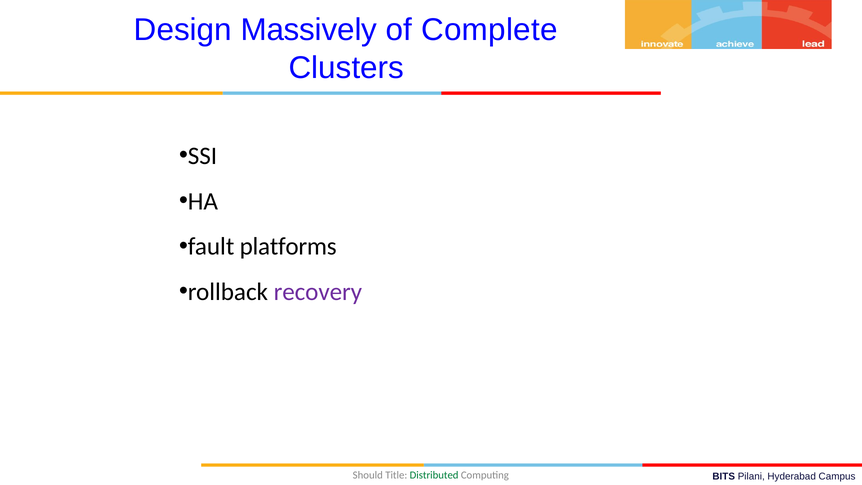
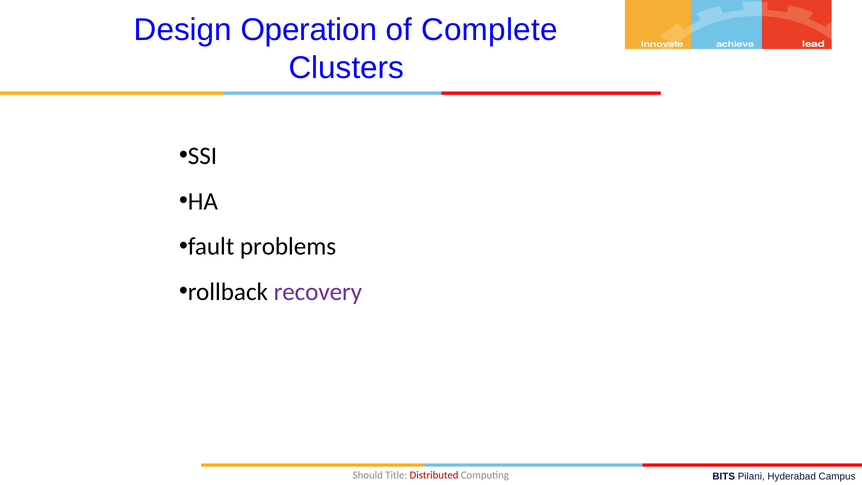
Massively: Massively -> Operation (309, 30)
platforms: platforms -> problems (288, 247)
Distributed colour: green -> red (434, 475)
